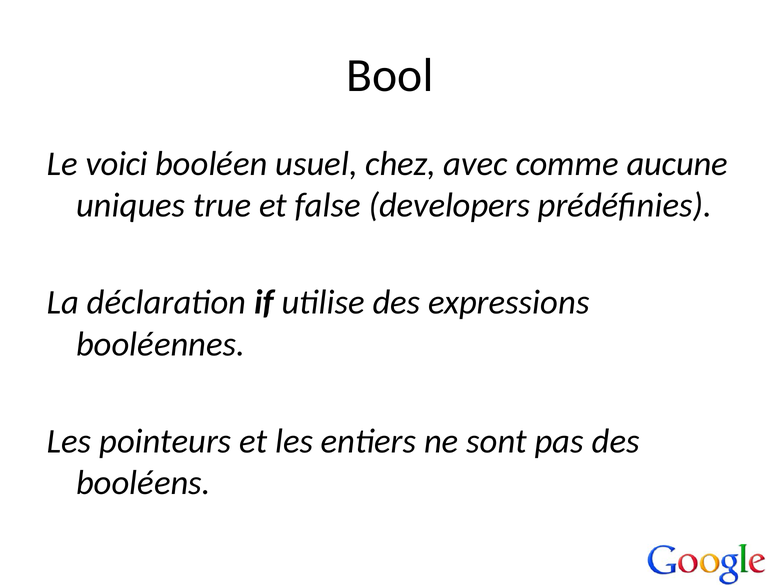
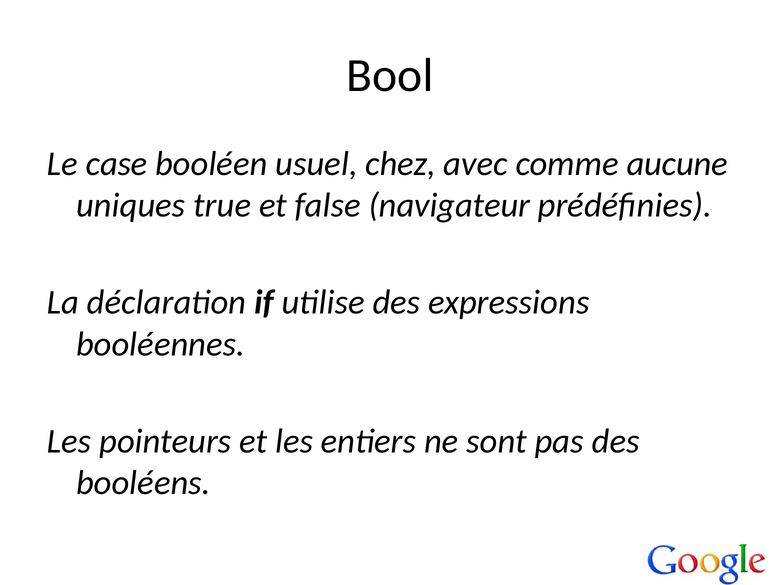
voici: voici -> case (117, 164)
developers: developers -> navigateur (449, 205)
